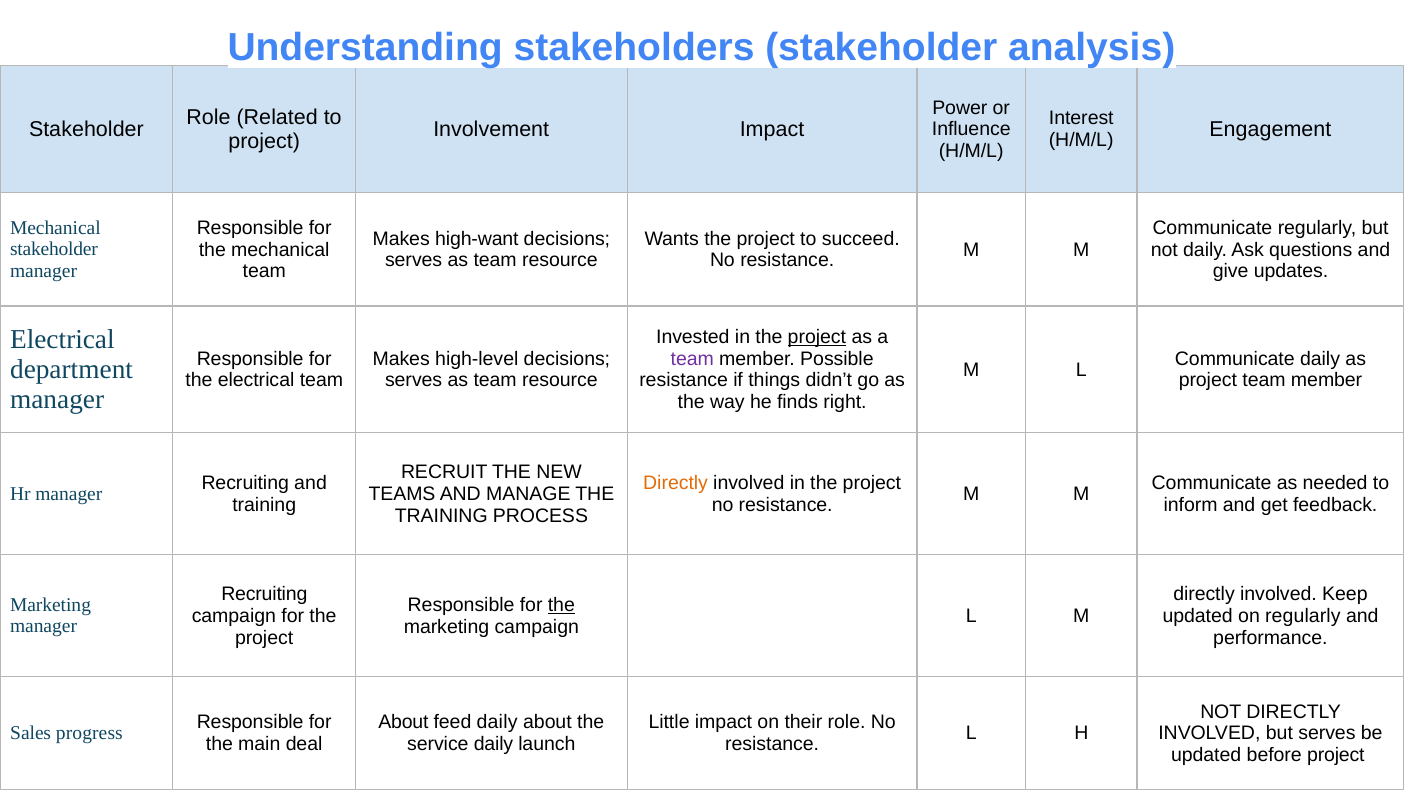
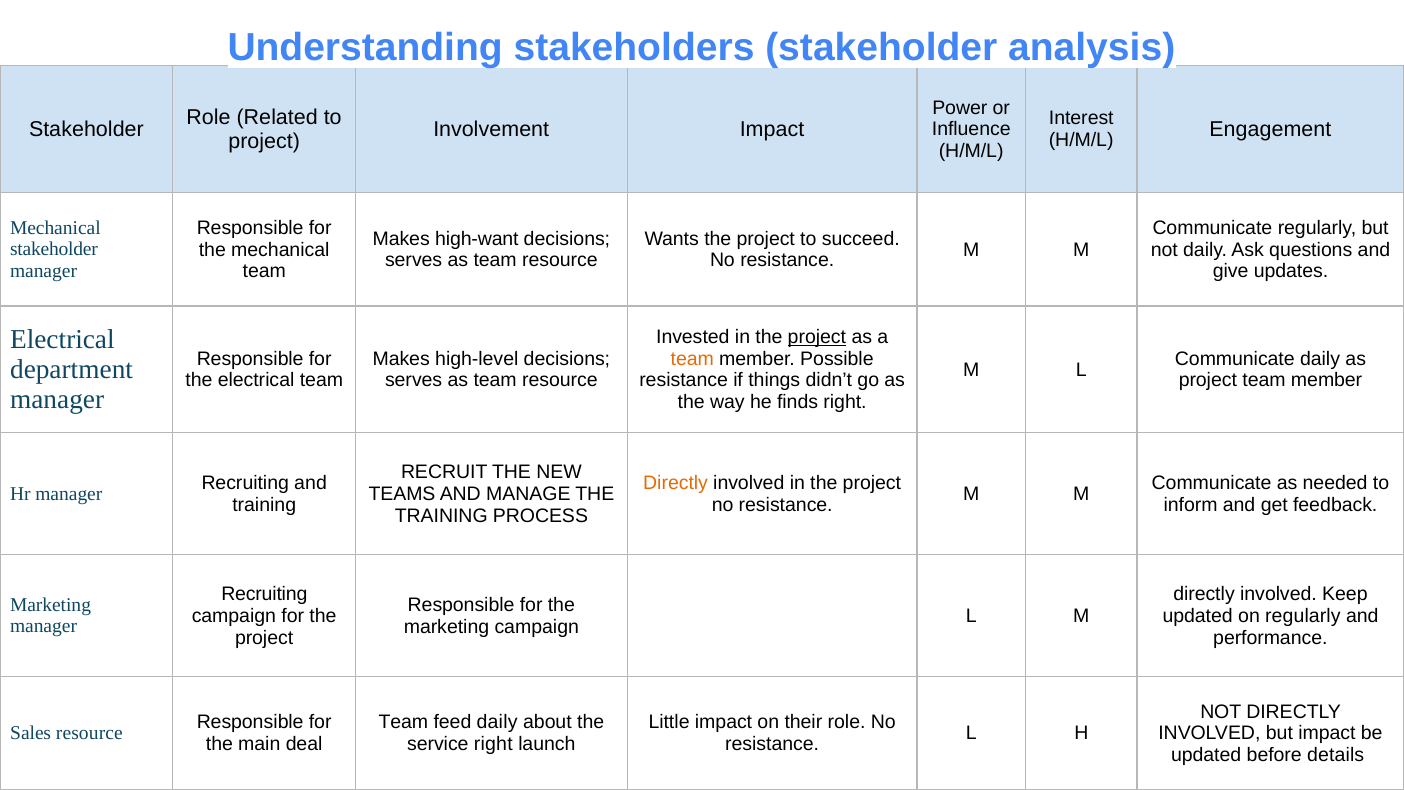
team colour: purple -> orange (692, 359)
the underline: present -> none (561, 605)
About: About -> Team (403, 722)
Sales progress: progress -> resource (89, 733)
but serves: serves -> impact (1327, 733)
service daily: daily -> right (493, 744)
before project: project -> details (1336, 755)
